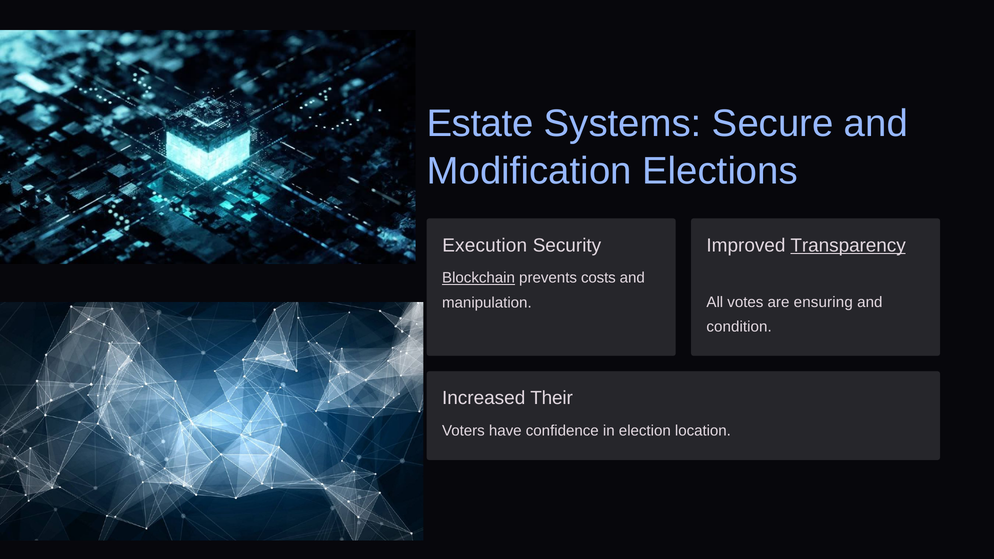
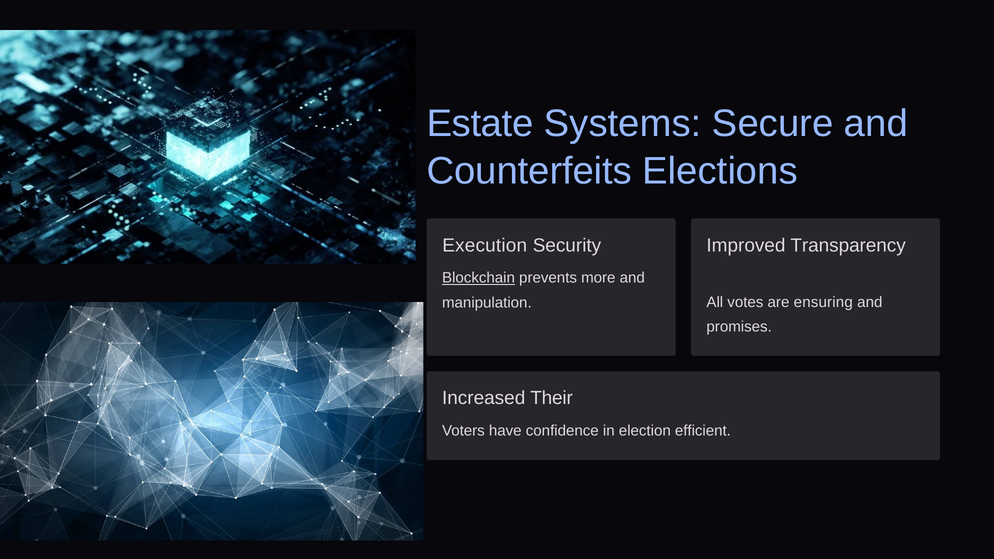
Modification: Modification -> Counterfeits (529, 171)
Transparency underline: present -> none (848, 245)
costs: costs -> more (598, 278)
condition: condition -> promises (739, 327)
location: location -> efficient (703, 431)
